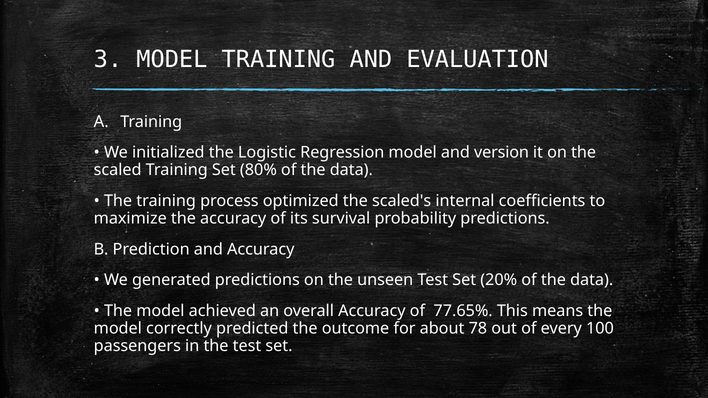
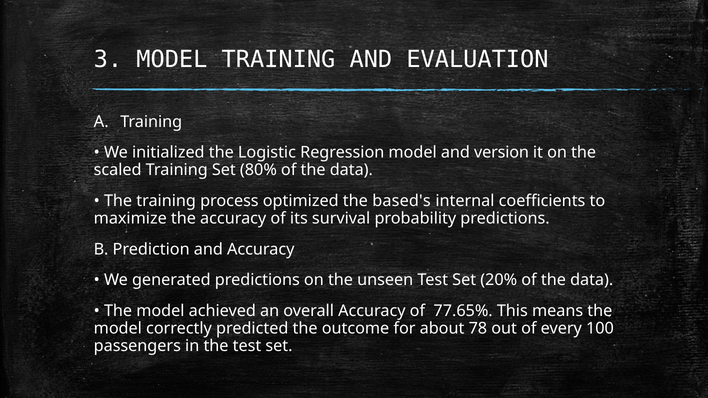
scaled's: scaled's -> based's (402, 201)
